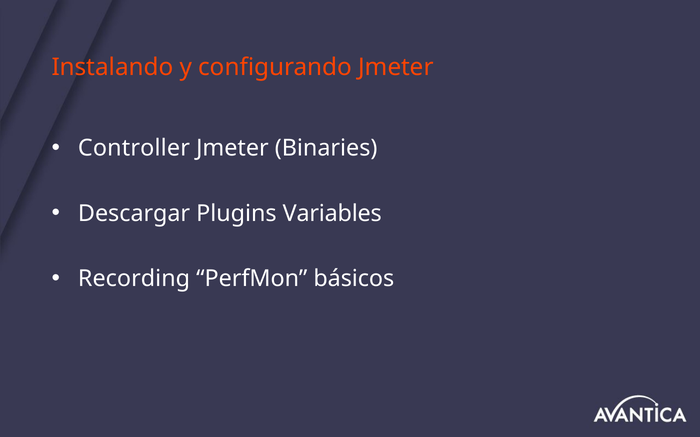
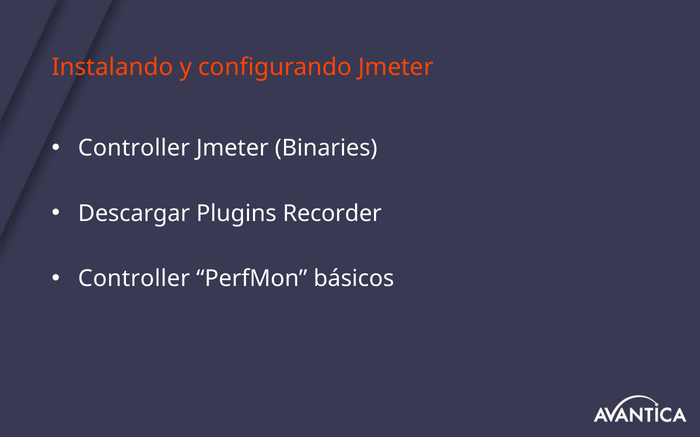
Variables: Variables -> Recorder (332, 214)
Recording: Recording -> Controller (134, 279)
